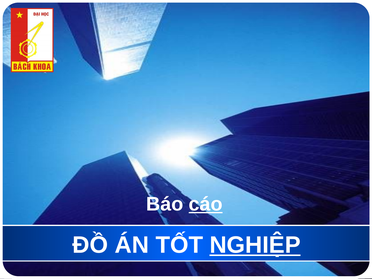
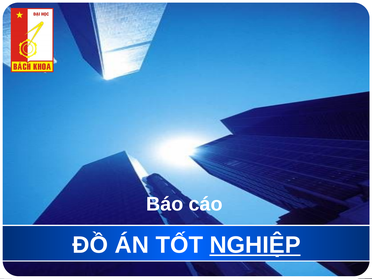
cáo underline: present -> none (206, 204)
